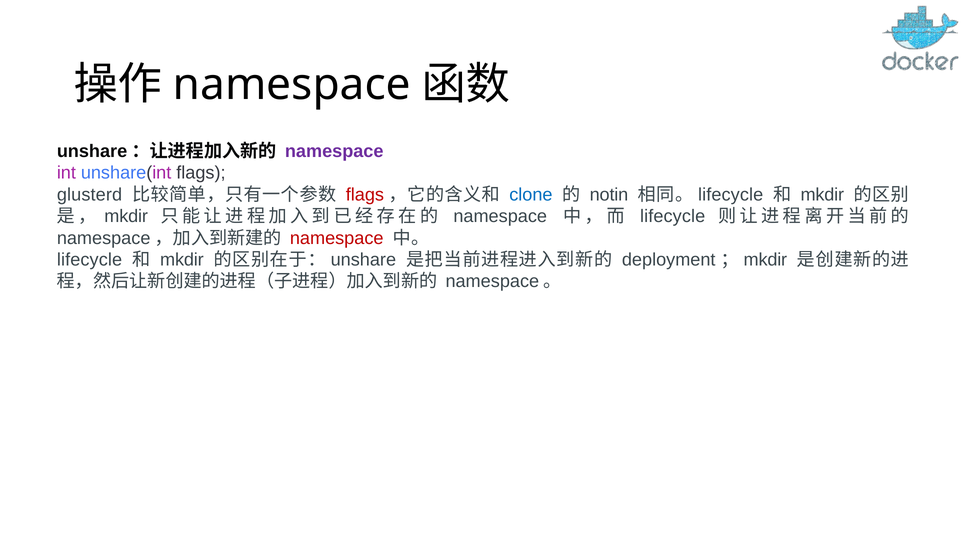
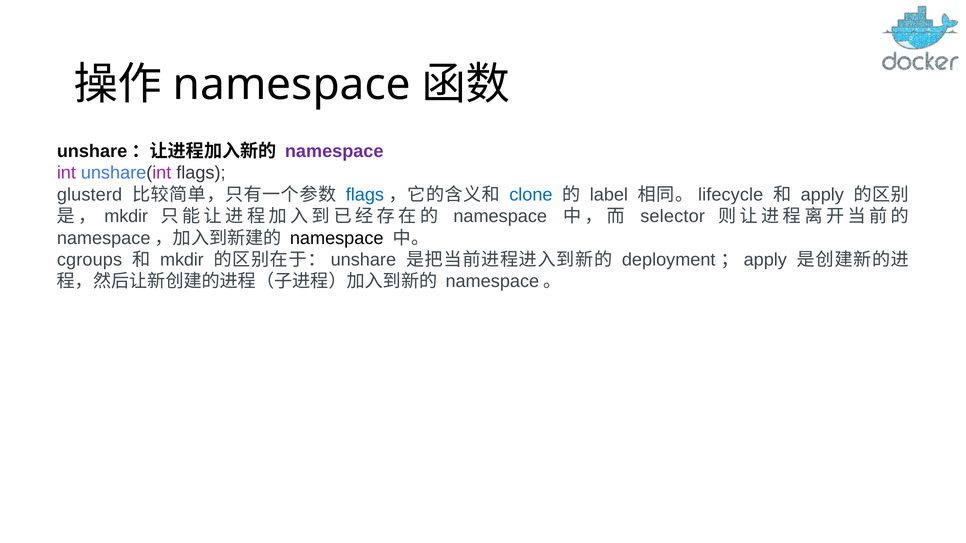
flags colour: red -> blue (365, 195)
notin: notin -> label (609, 195)
mkdir: mkdir -> apply (822, 195)
lifecycle: lifecycle -> selector (673, 216)
namespace colour: red -> black (337, 238)
lifecycle: lifecycle -> cgroups (89, 260)
mkdir: mkdir -> apply (765, 260)
